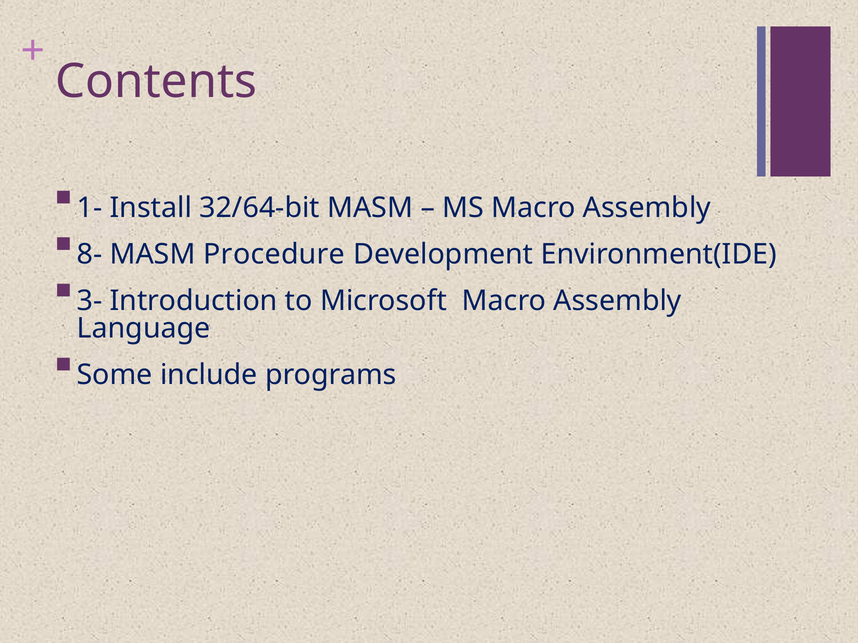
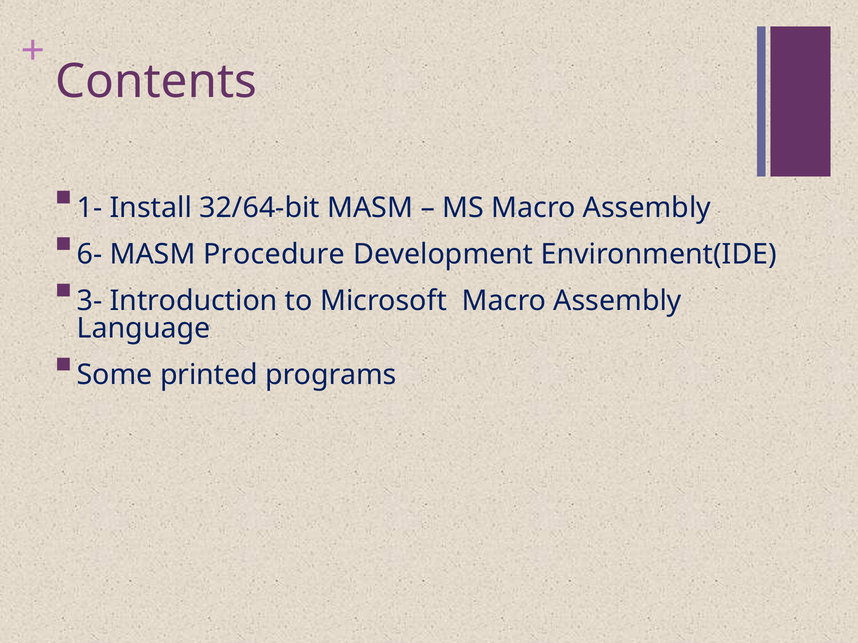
8-: 8- -> 6- (90, 255)
include: include -> printed (209, 375)
